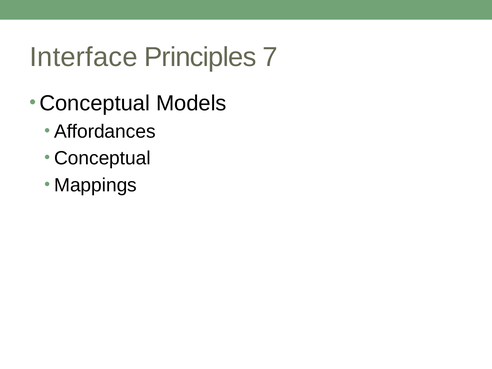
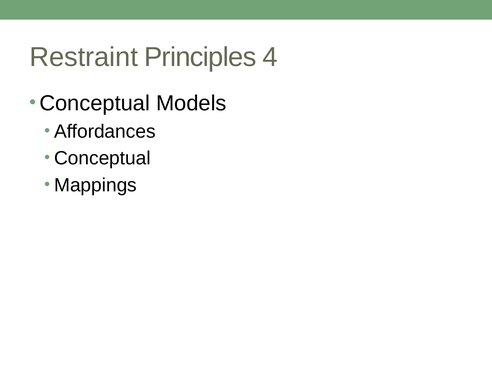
Interface: Interface -> Restraint (84, 57)
7: 7 -> 4 (270, 57)
